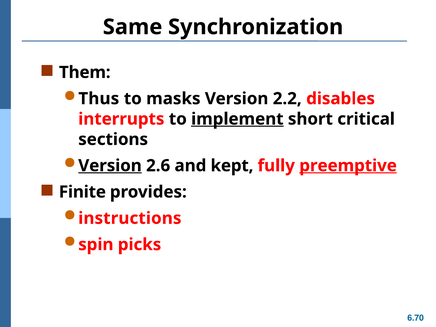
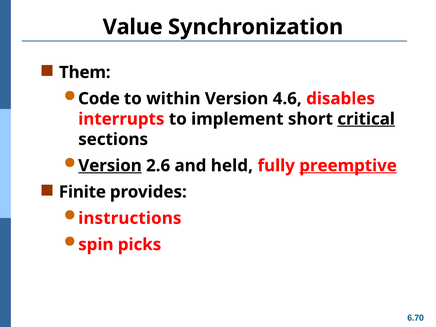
Same: Same -> Value (133, 27)
Thus: Thus -> Code (99, 99)
masks: masks -> within (173, 99)
2.2: 2.2 -> 4.6 (287, 99)
implement underline: present -> none (237, 119)
critical underline: none -> present (366, 119)
kept: kept -> held (232, 166)
